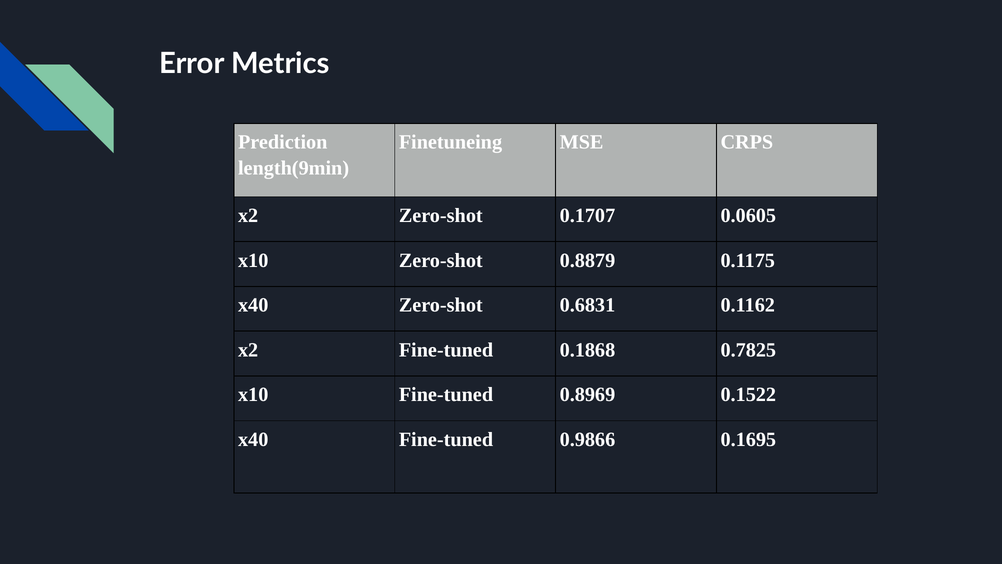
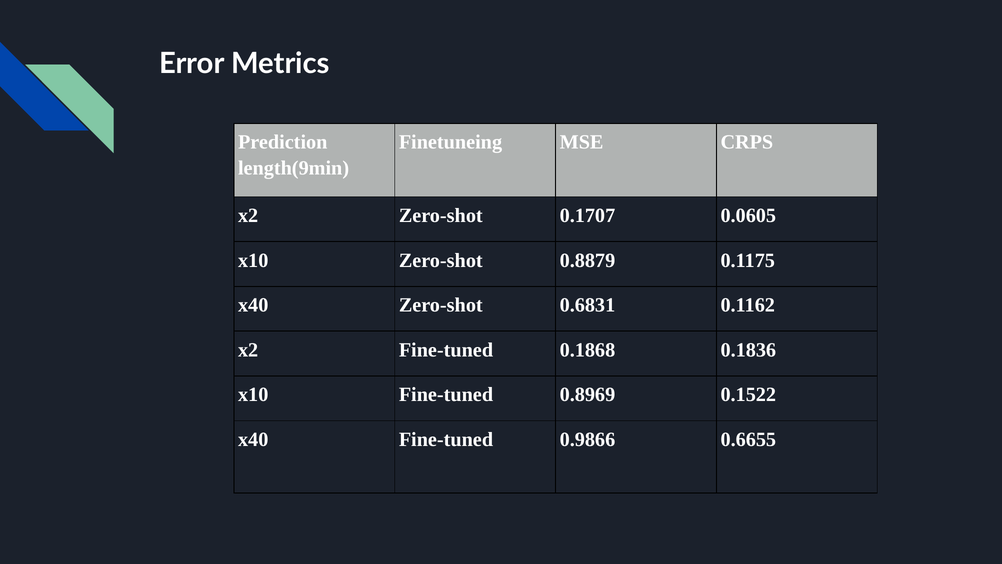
0.7825: 0.7825 -> 0.1836 (748, 350)
0.1695: 0.1695 -> 0.6655 (748, 439)
